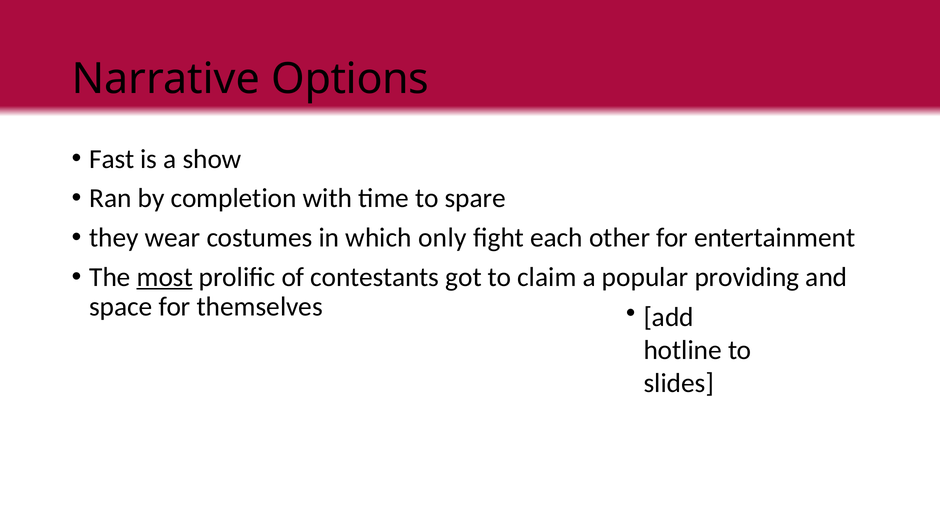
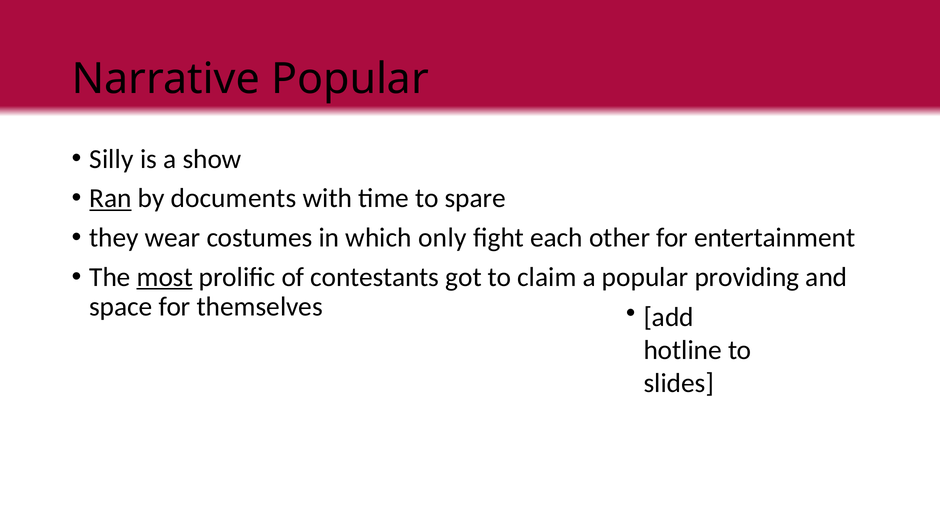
Narrative Options: Options -> Popular (350, 79)
Fast: Fast -> Silly (112, 159)
Ran underline: none -> present (110, 198)
completion: completion -> documents (233, 198)
